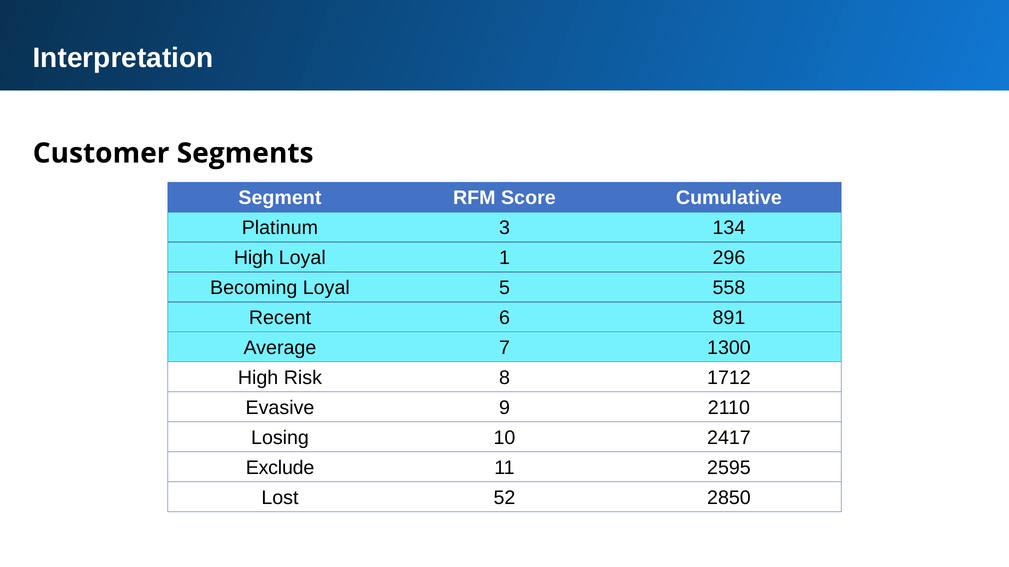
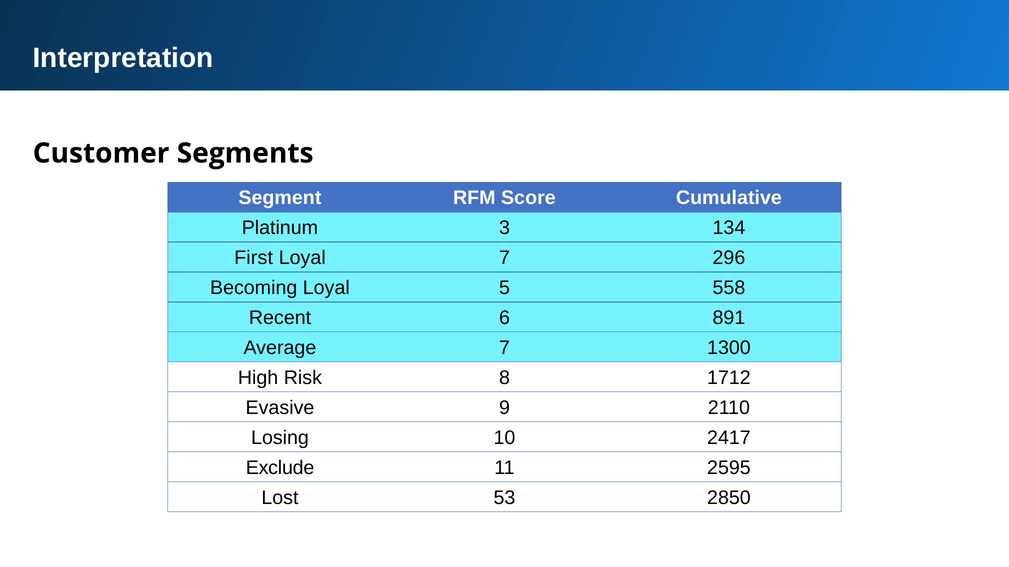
High: High -> First (254, 258)
Loyal 1: 1 -> 7 (504, 258)
52: 52 -> 53 (504, 498)
